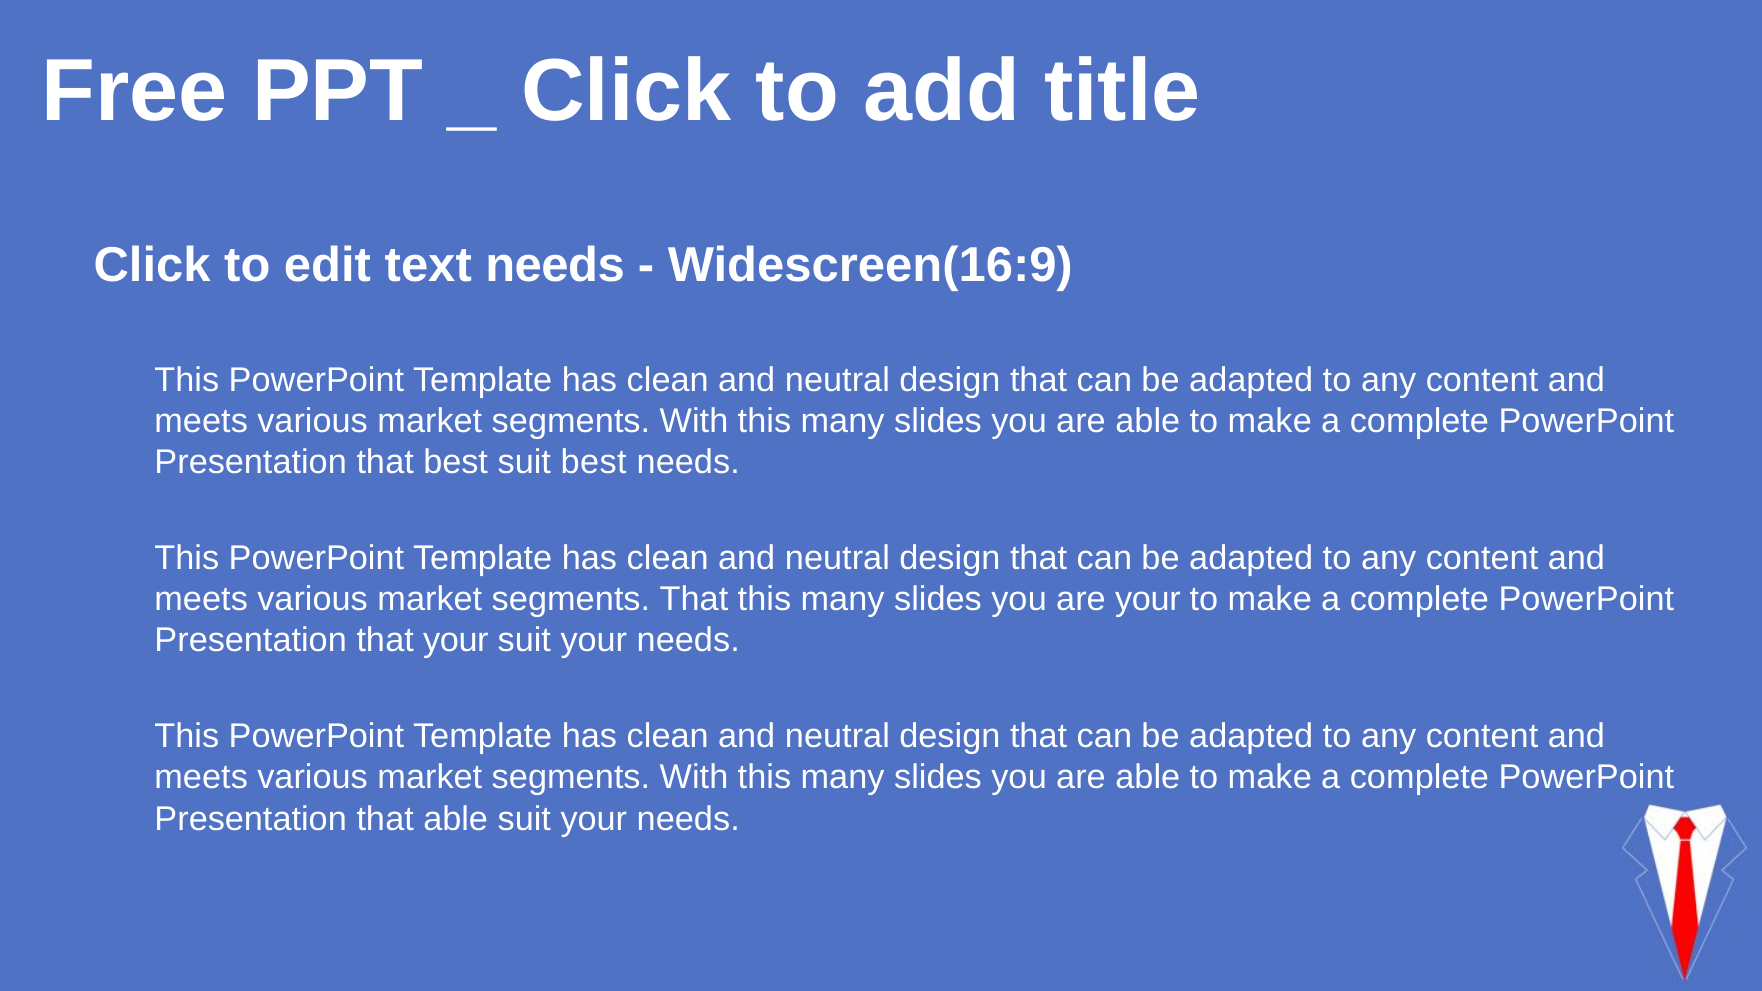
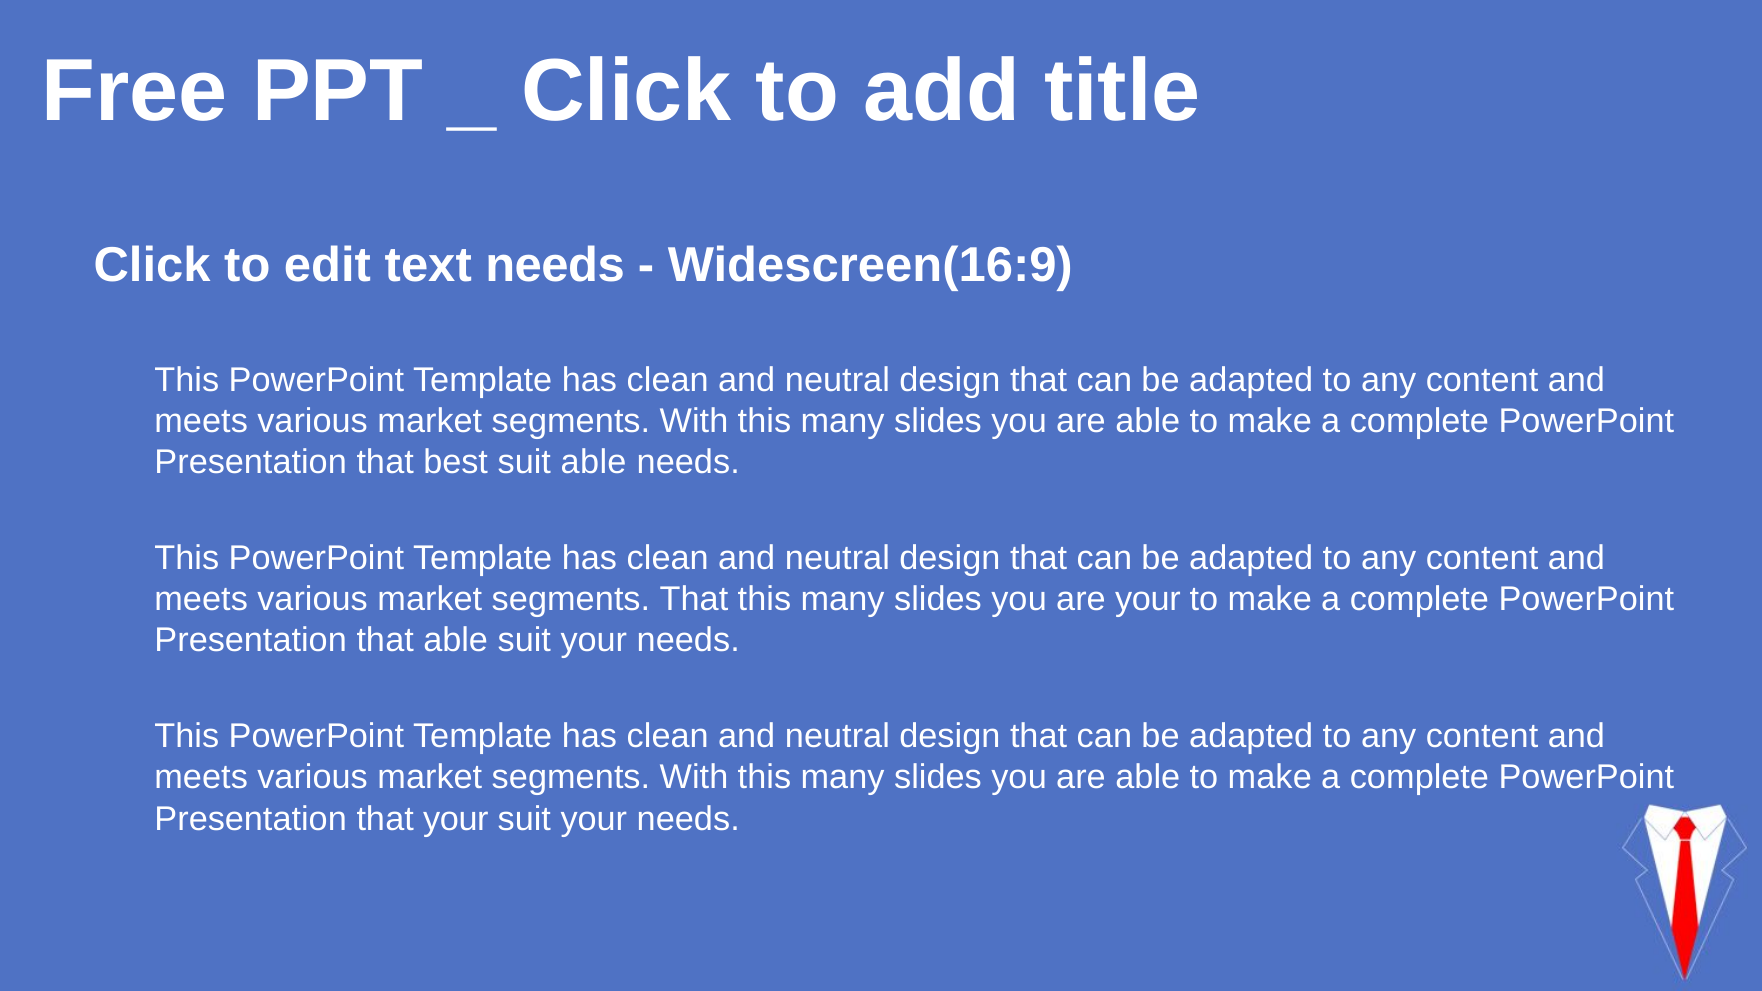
suit best: best -> able (594, 462)
that your: your -> able (456, 641)
that able: able -> your (456, 819)
